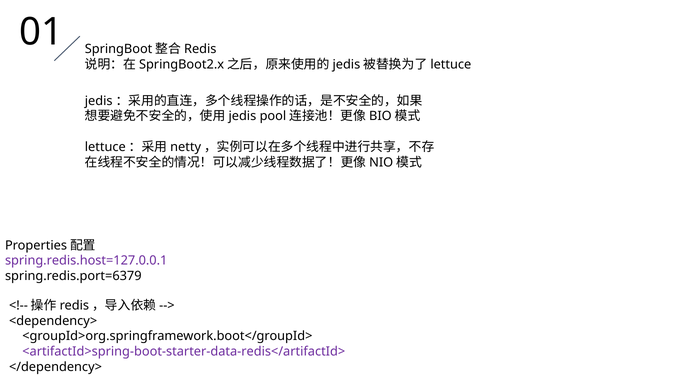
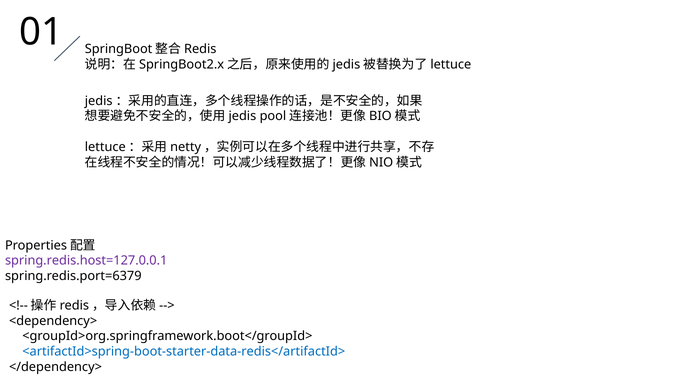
<artifactId>spring-boot-starter-data-redis</artifactId> colour: purple -> blue (184, 351)
